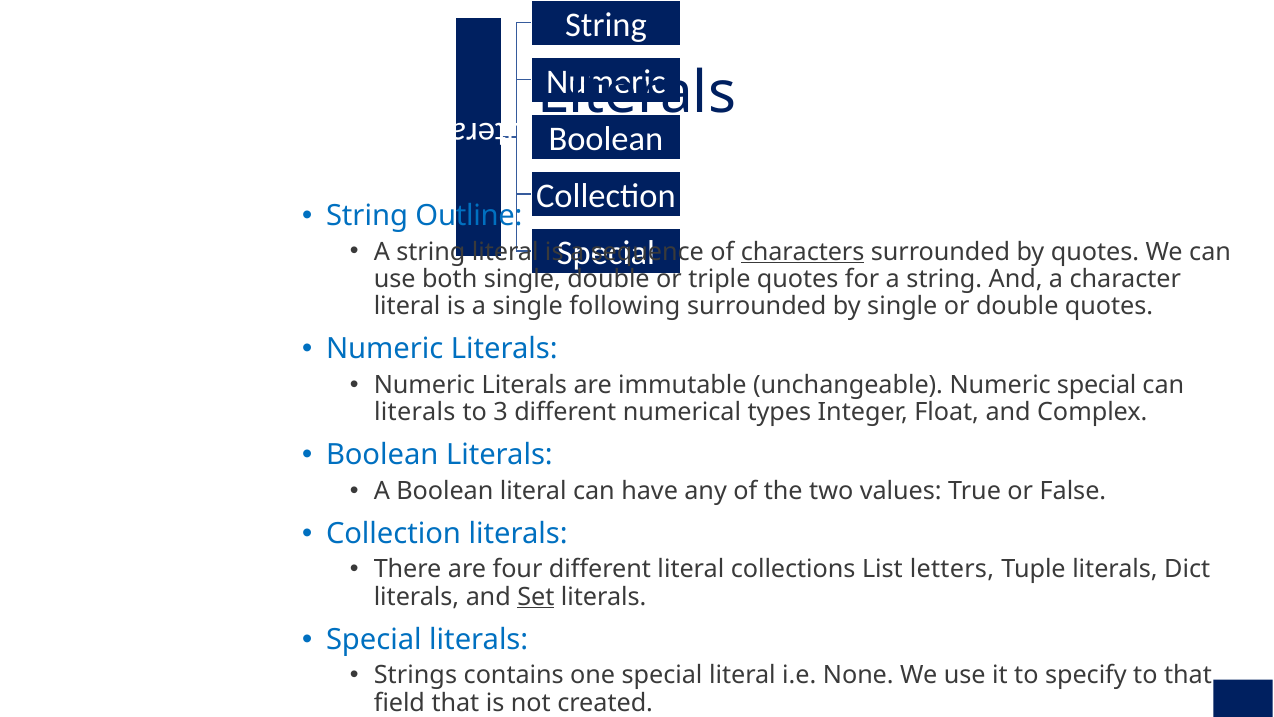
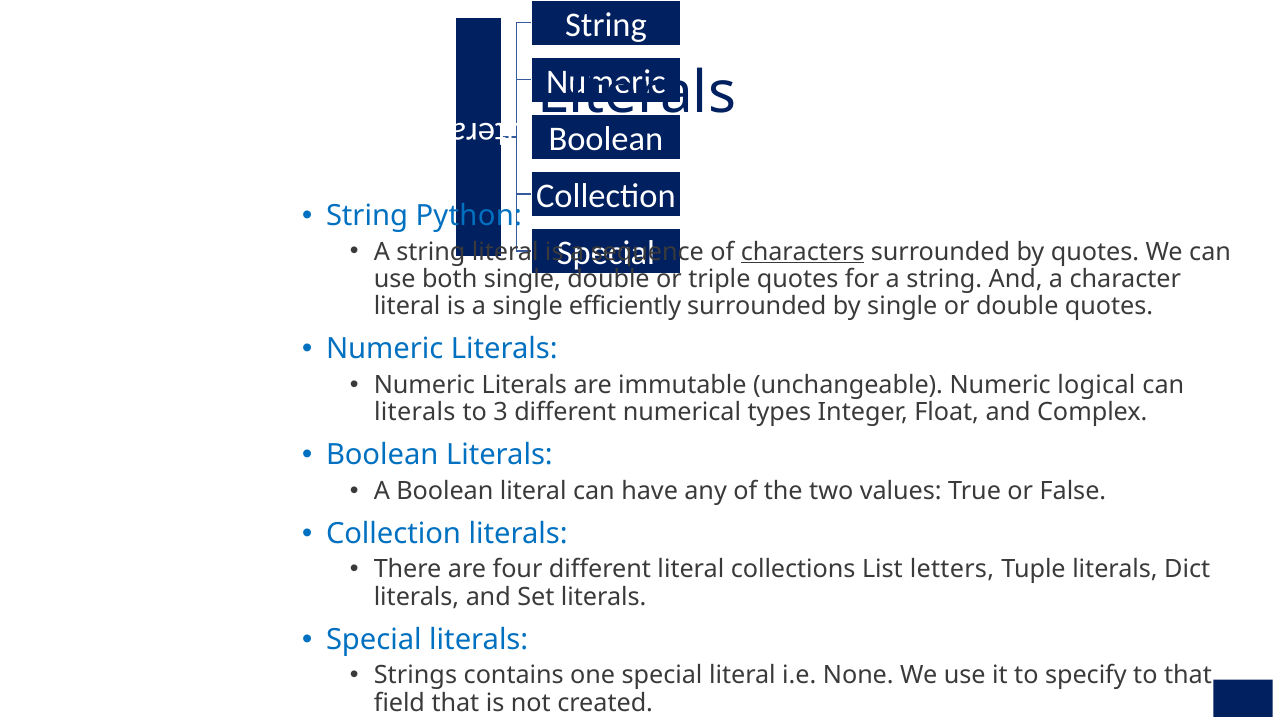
Outline: Outline -> Python (469, 216)
following: following -> efficiently (625, 306)
Numeric special: special -> logical (1096, 385)
Set underline: present -> none (536, 597)
